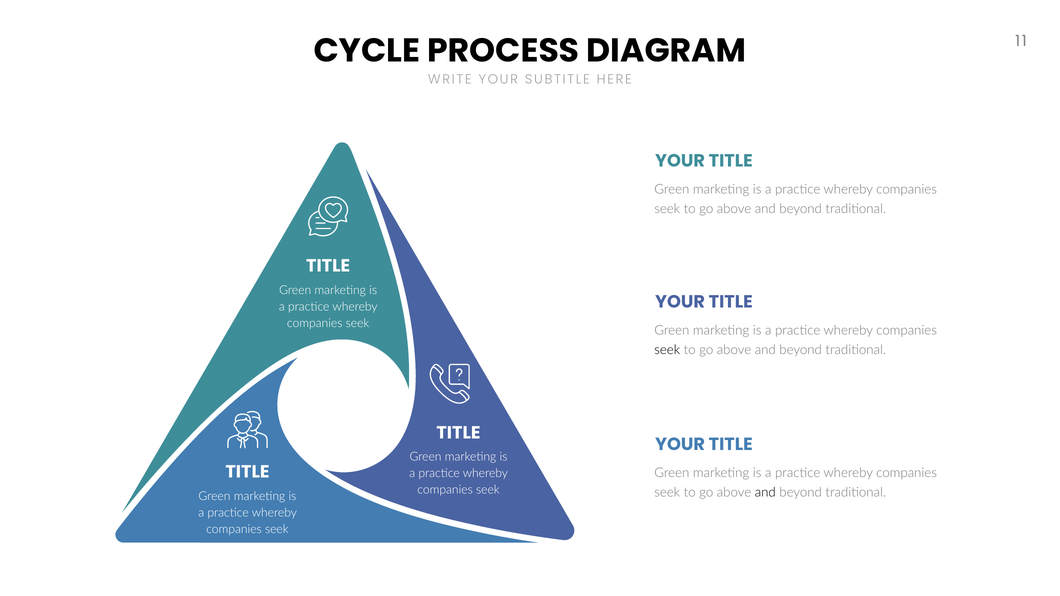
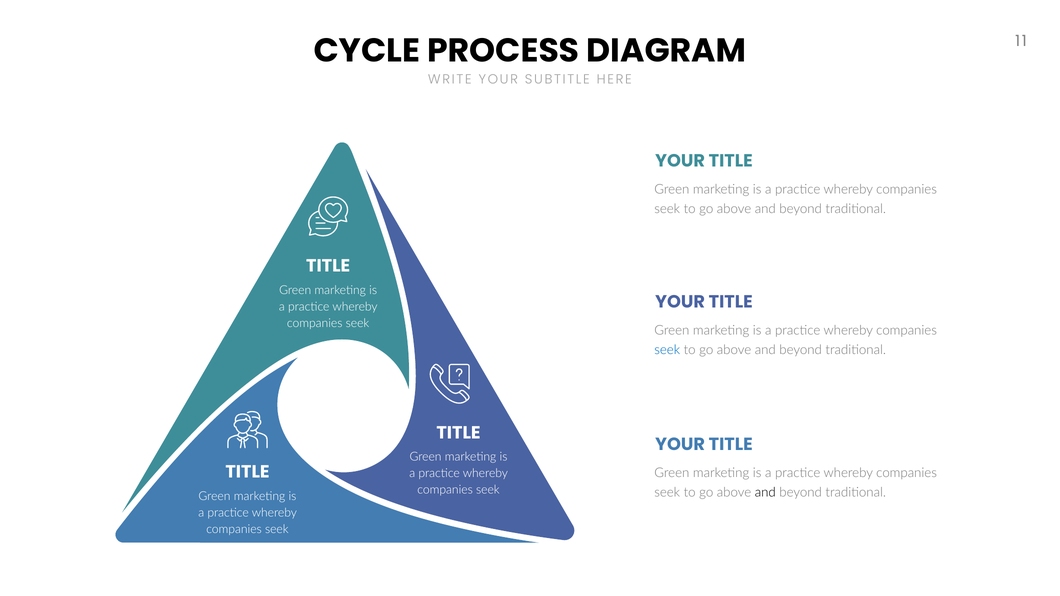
seek colour: black -> blue (667, 350)
